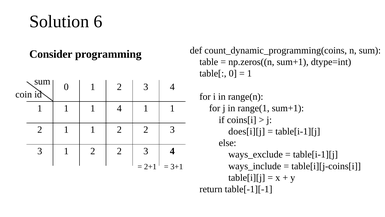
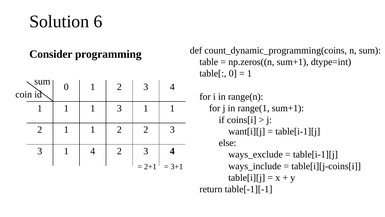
1 4: 4 -> 3 (119, 108)
does[i][j: does[i][j -> want[i][j (247, 131)
3 1 2: 2 -> 4 (93, 151)
